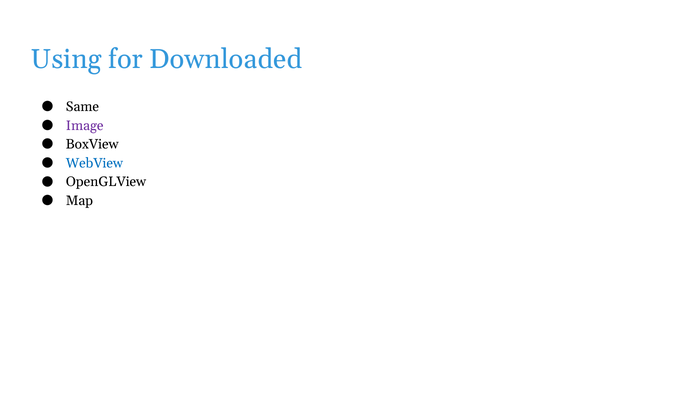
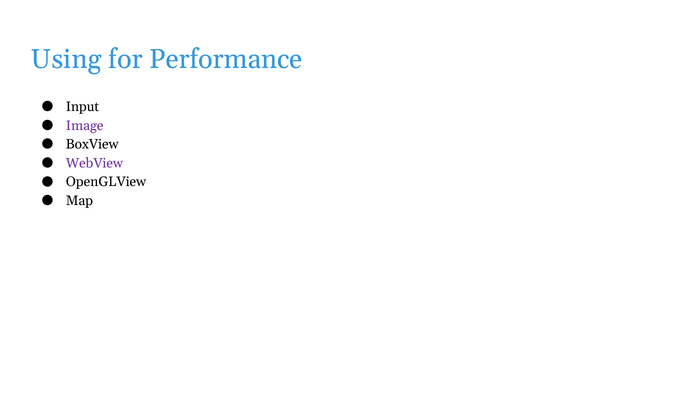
Downloaded: Downloaded -> Performance (226, 59)
Same: Same -> Input (82, 107)
WebView colour: blue -> purple (94, 163)
